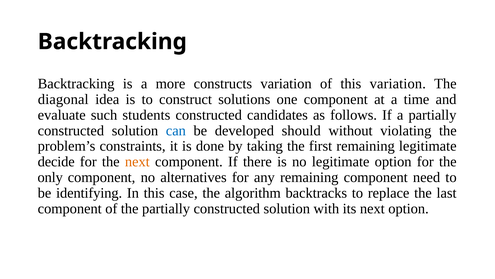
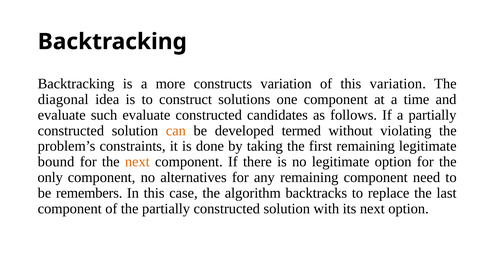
such students: students -> evaluate (146, 115)
can colour: blue -> orange (176, 130)
should: should -> termed (301, 130)
decide: decide -> bound (56, 161)
identifying: identifying -> remembers (89, 193)
